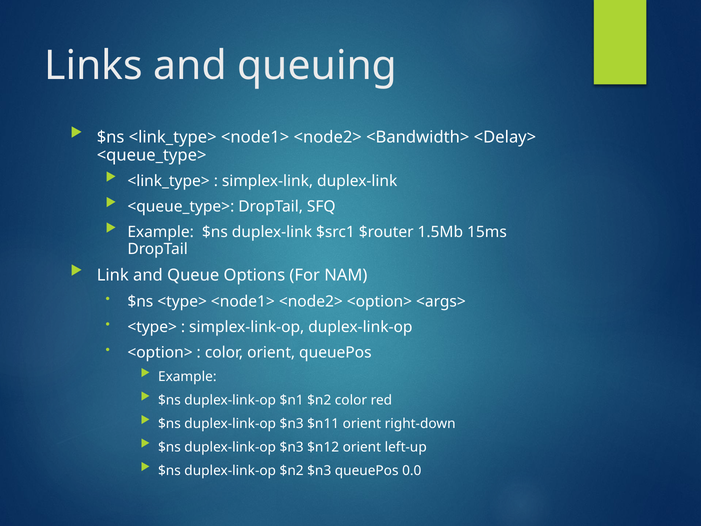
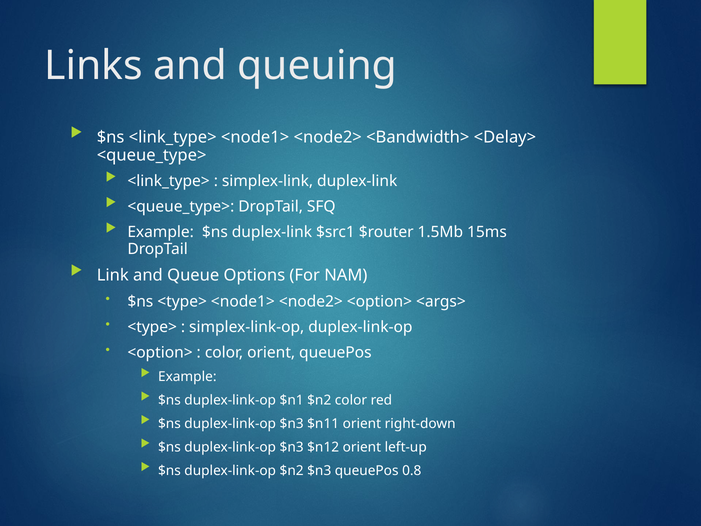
0.0: 0.0 -> 0.8 (412, 471)
